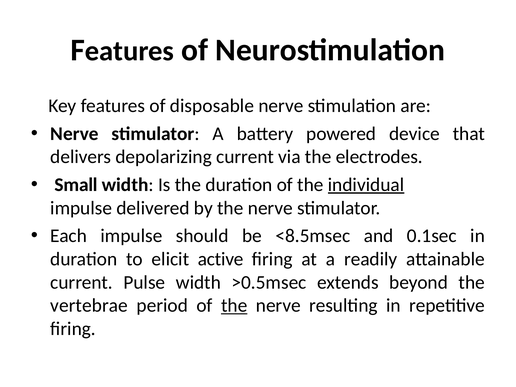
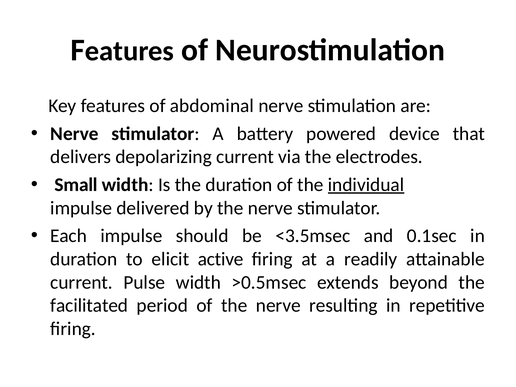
disposable: disposable -> abdominal (212, 106)
<8.5msec: <8.5msec -> <3.5msec (313, 236)
vertebrae: vertebrae -> facilitated (89, 306)
the underline: present -> none (234, 306)
